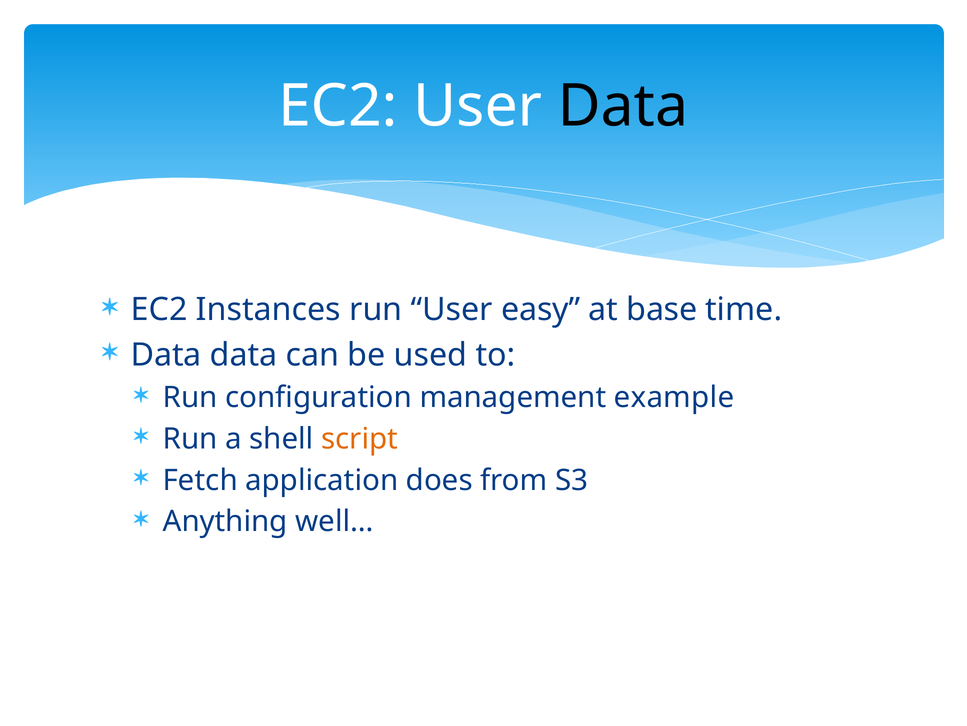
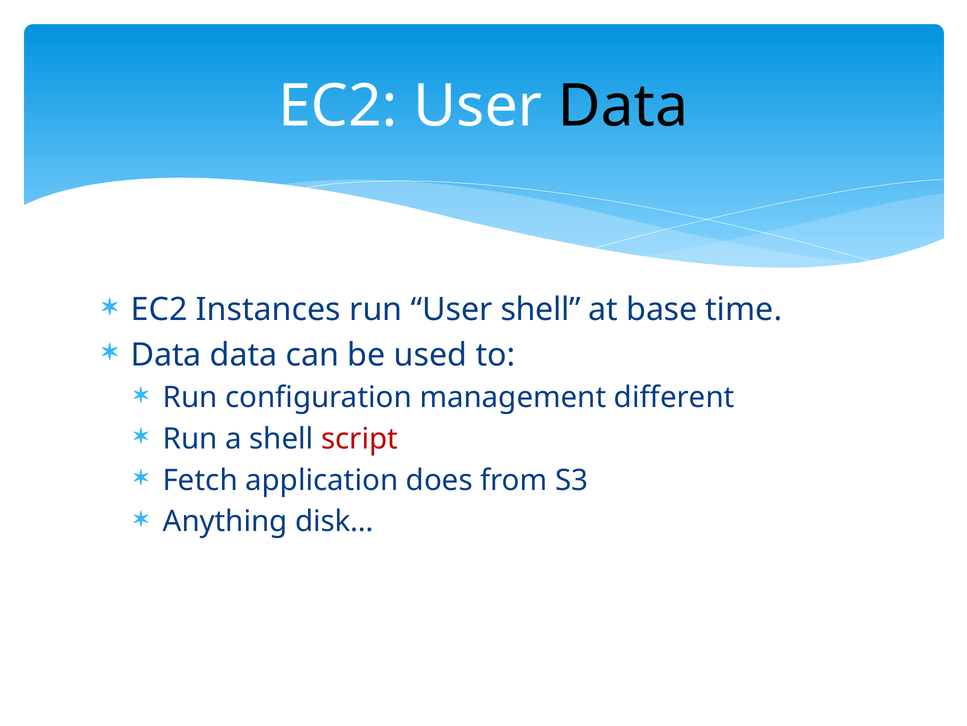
User easy: easy -> shell (541, 309)
example: example -> different (674, 397)
script colour: orange -> red (360, 439)
well…: well… -> disk… (334, 521)
